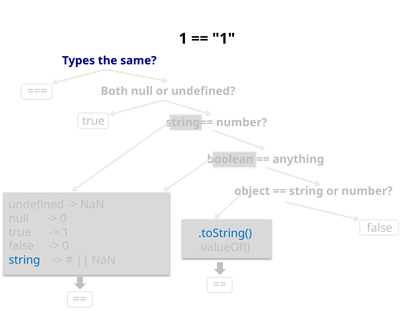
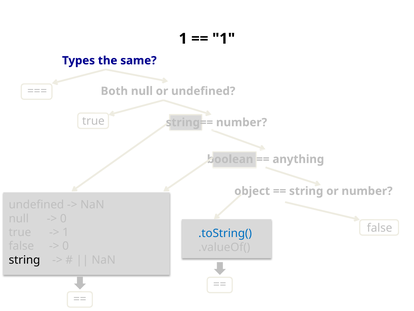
string colour: blue -> black (24, 260)
